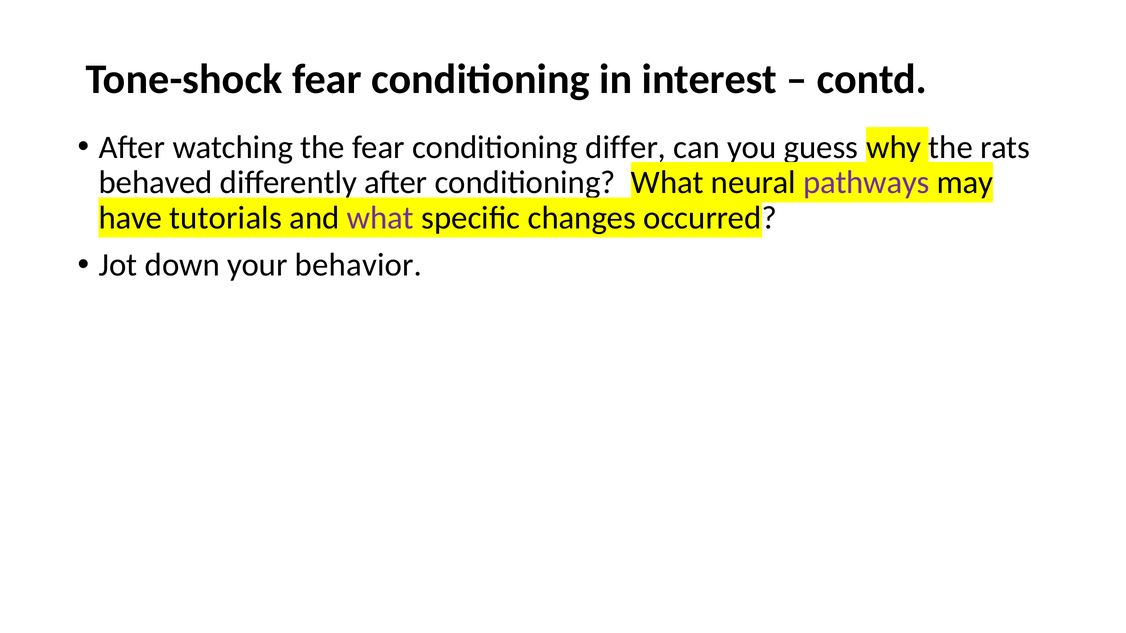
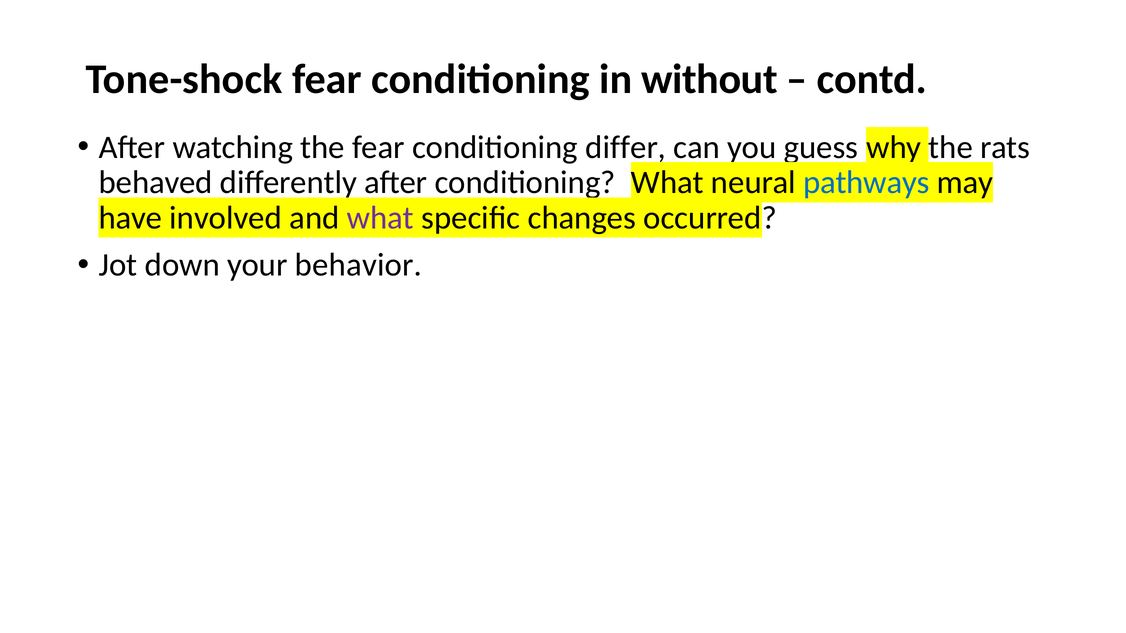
interest: interest -> without (709, 79)
pathways colour: purple -> blue (866, 183)
tutorials: tutorials -> involved (226, 218)
